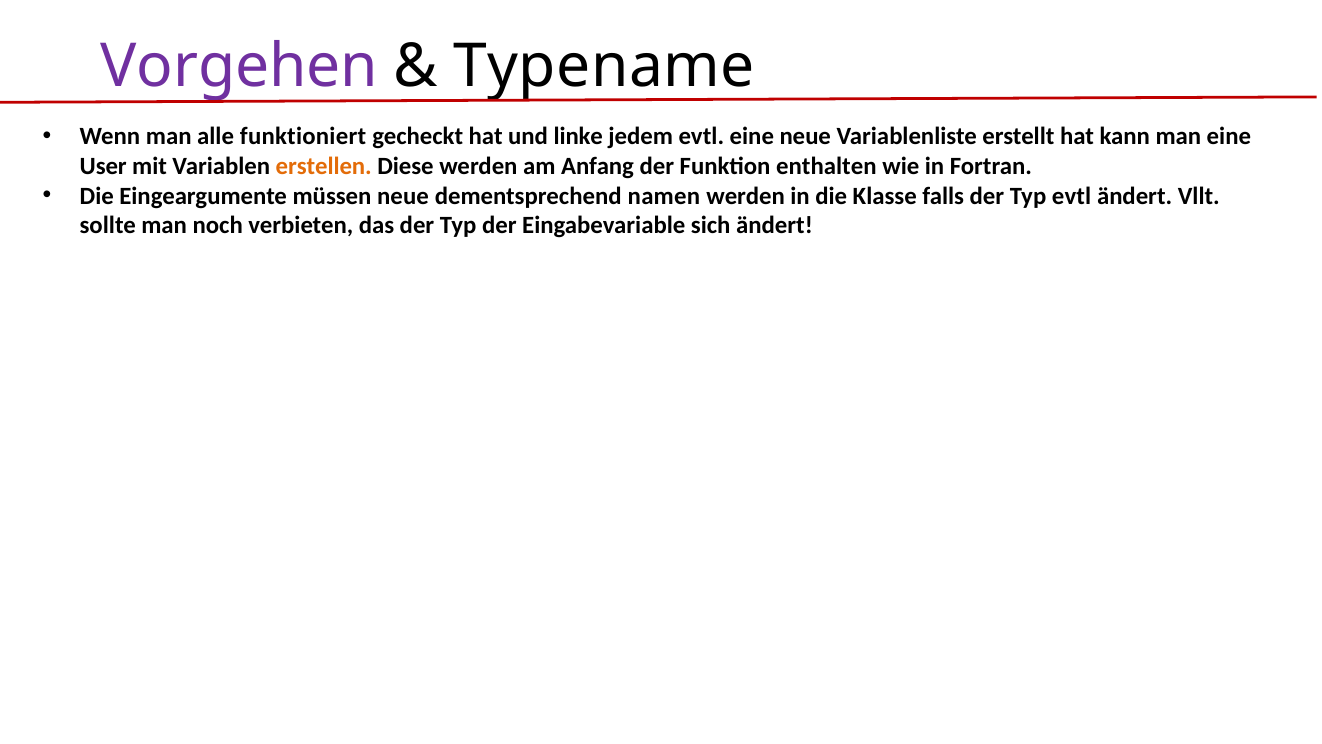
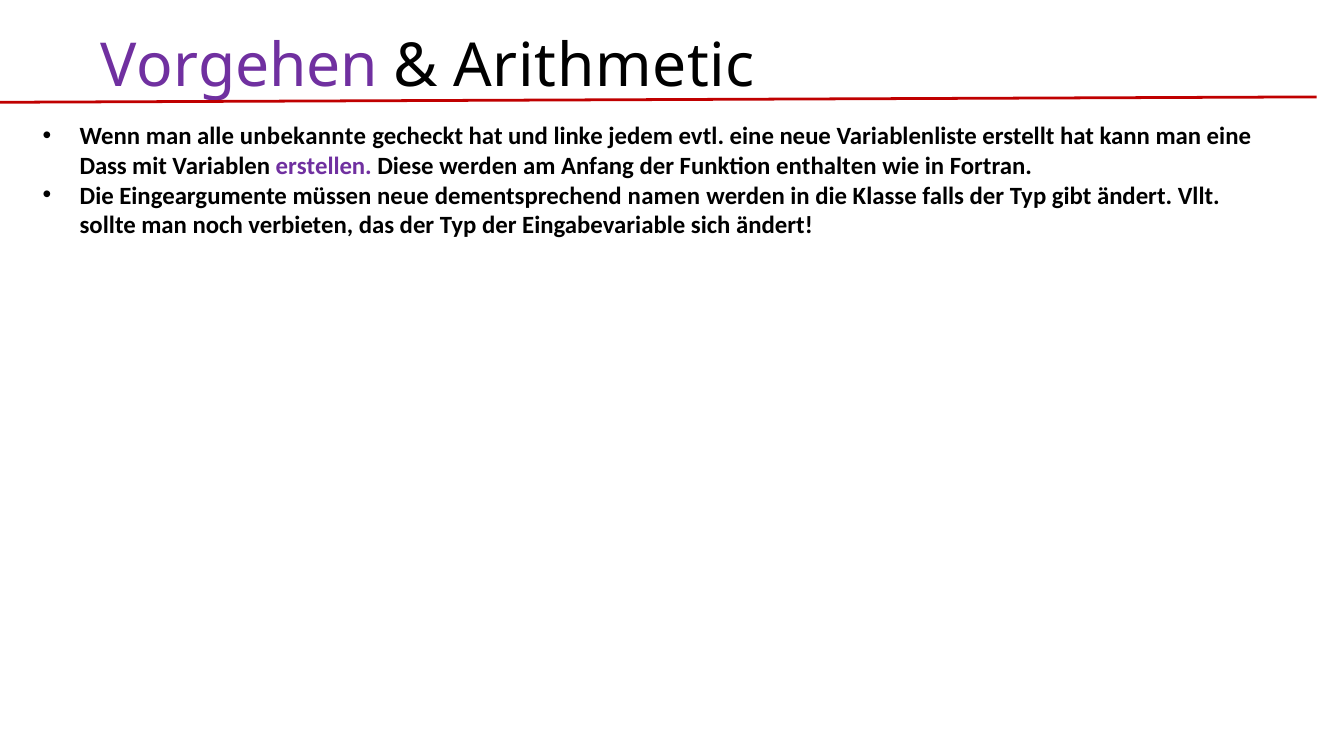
Typename: Typename -> Arithmetic (604, 66)
funktioniert: funktioniert -> unbekannte (303, 136)
User: User -> Dass (103, 166)
erstellen colour: orange -> purple (324, 166)
Typ evtl: evtl -> gibt (1072, 196)
